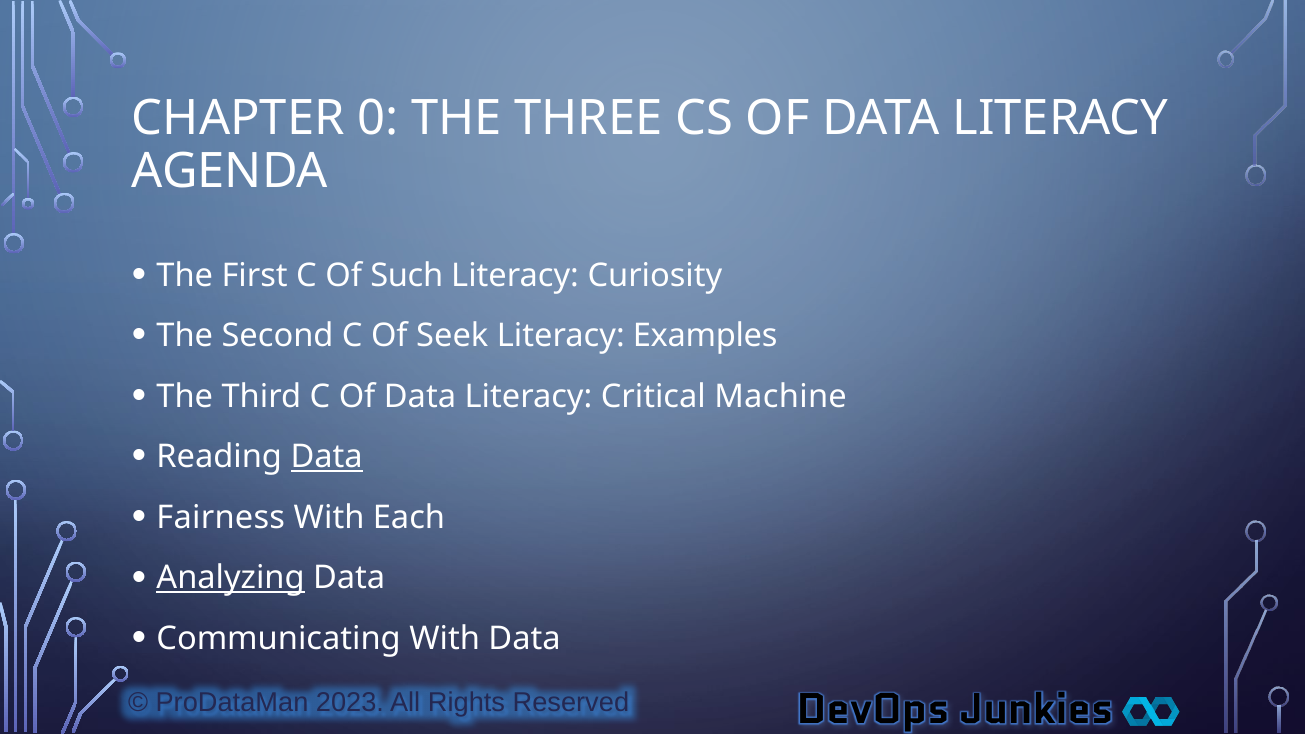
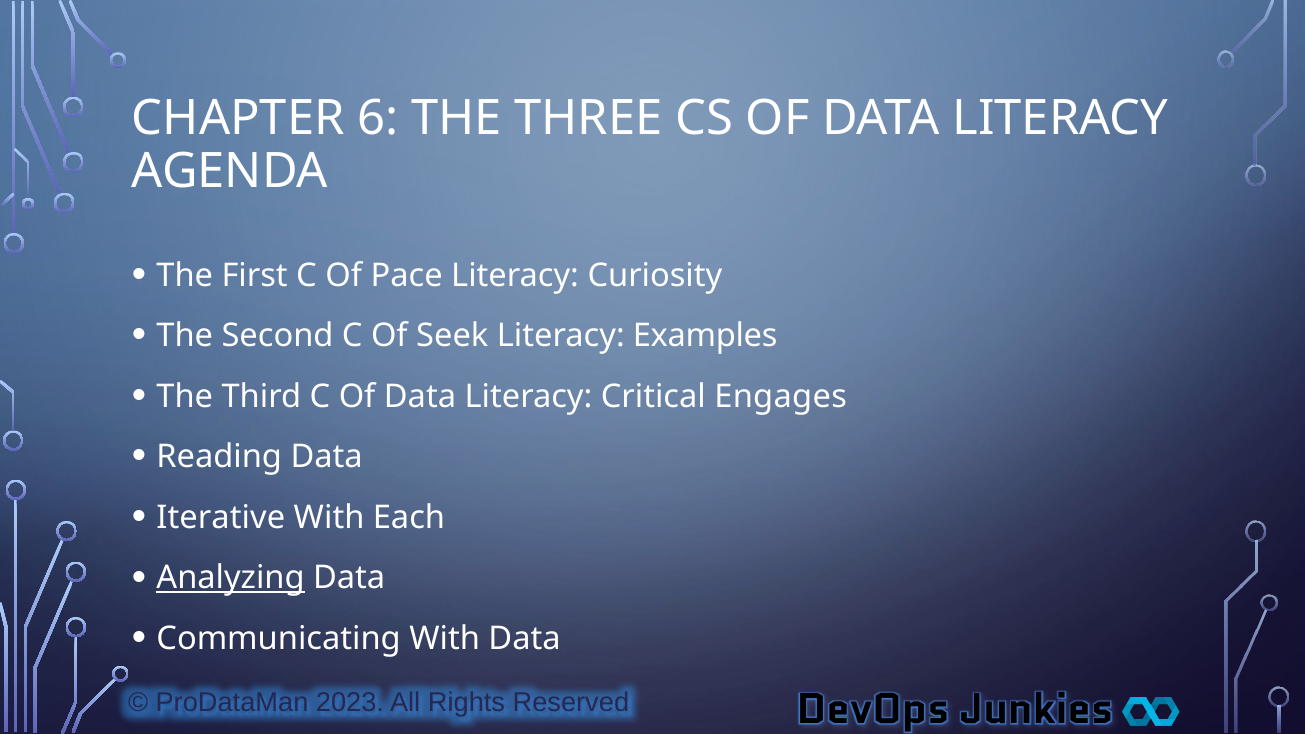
0: 0 -> 6 (378, 119)
Such: Such -> Pace (407, 275)
Machine: Machine -> Engages (781, 397)
Data underline: present -> none (327, 457)
Fairness: Fairness -> Iterative (221, 518)
